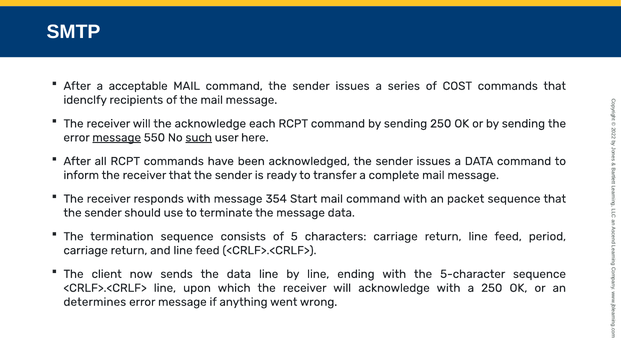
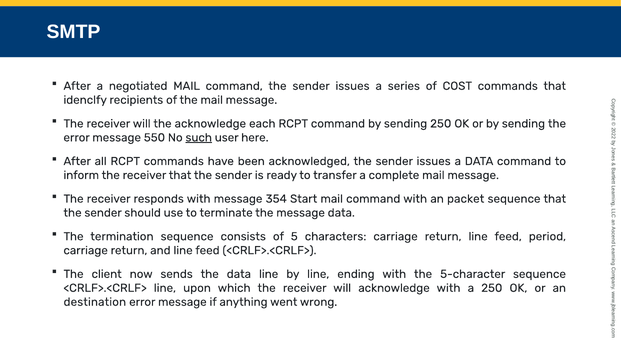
acceptable: acceptable -> negotiated (138, 86)
message underline: present -> none (117, 138)
determines: determines -> destination (95, 302)
